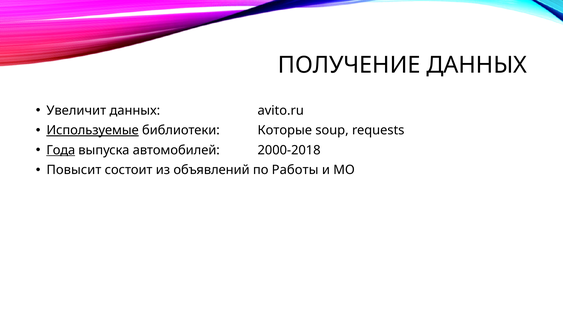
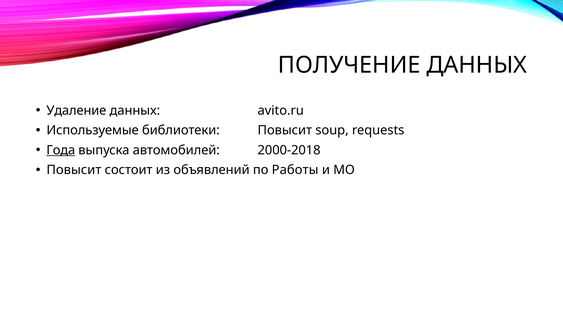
Увеличит: Увеличит -> Удаление (76, 110)
Используемые underline: present -> none (93, 130)
библиотеки Которые: Которые -> Повысит (285, 130)
